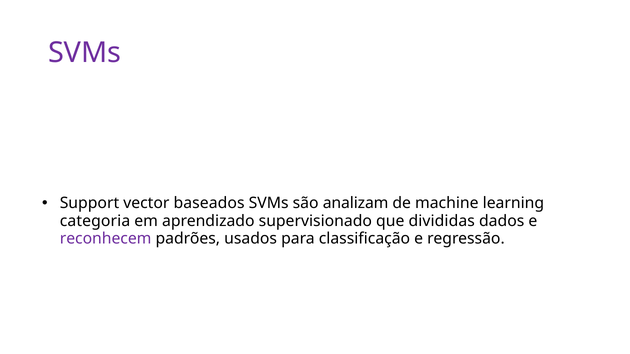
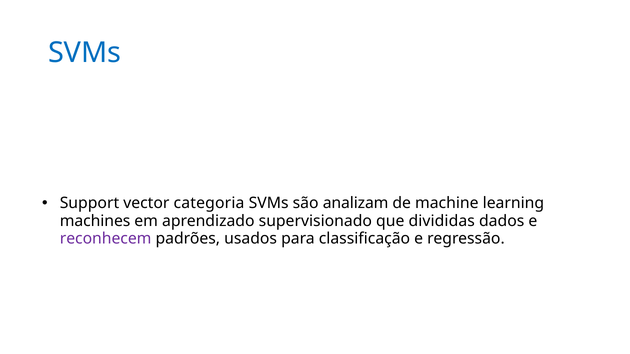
SVMs colour: purple -> blue (85, 53)
baseados: baseados -> categoria (209, 203)
categoria: categoria -> machines (95, 221)
